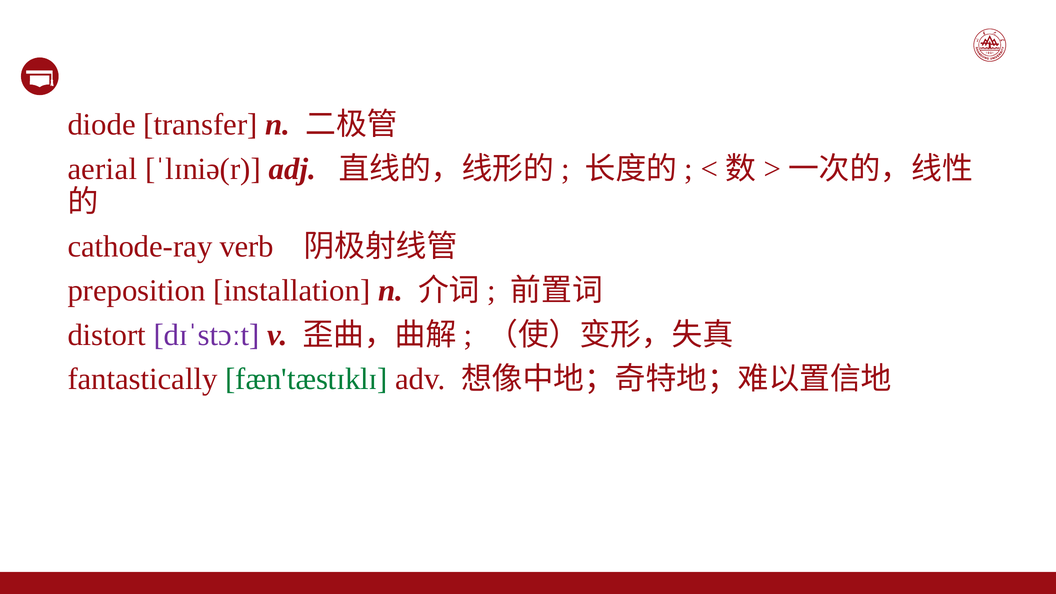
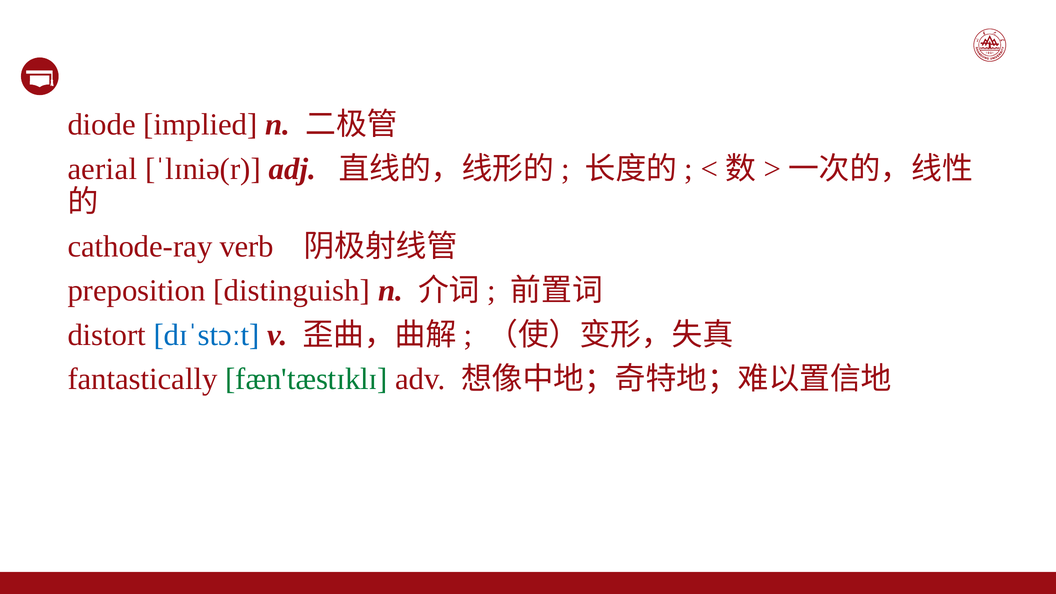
transfer: transfer -> implied (200, 125)
installation: installation -> distinguish (292, 291)
dɪˈstɔːt colour: purple -> blue (206, 335)
